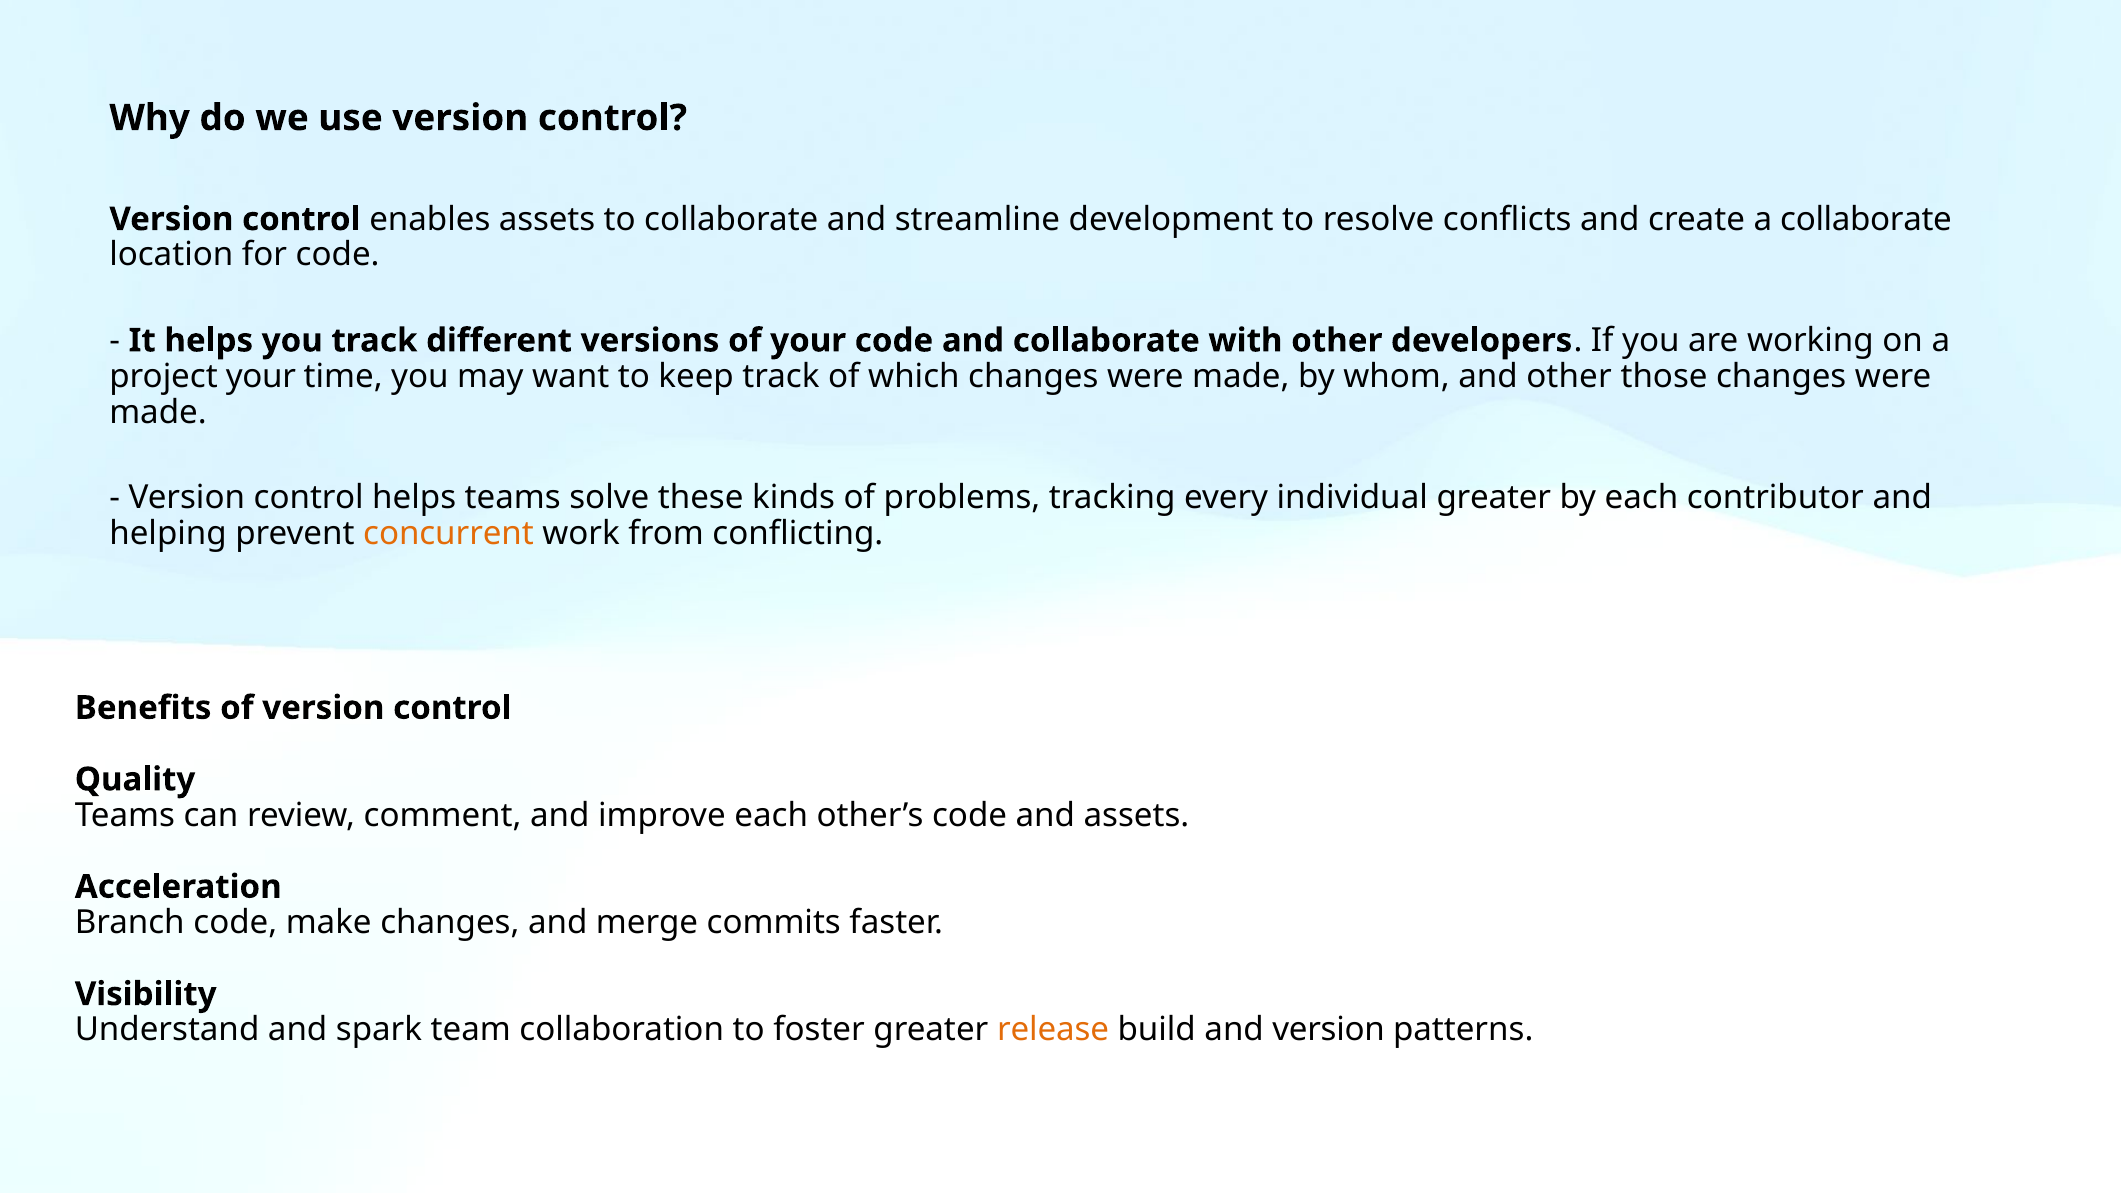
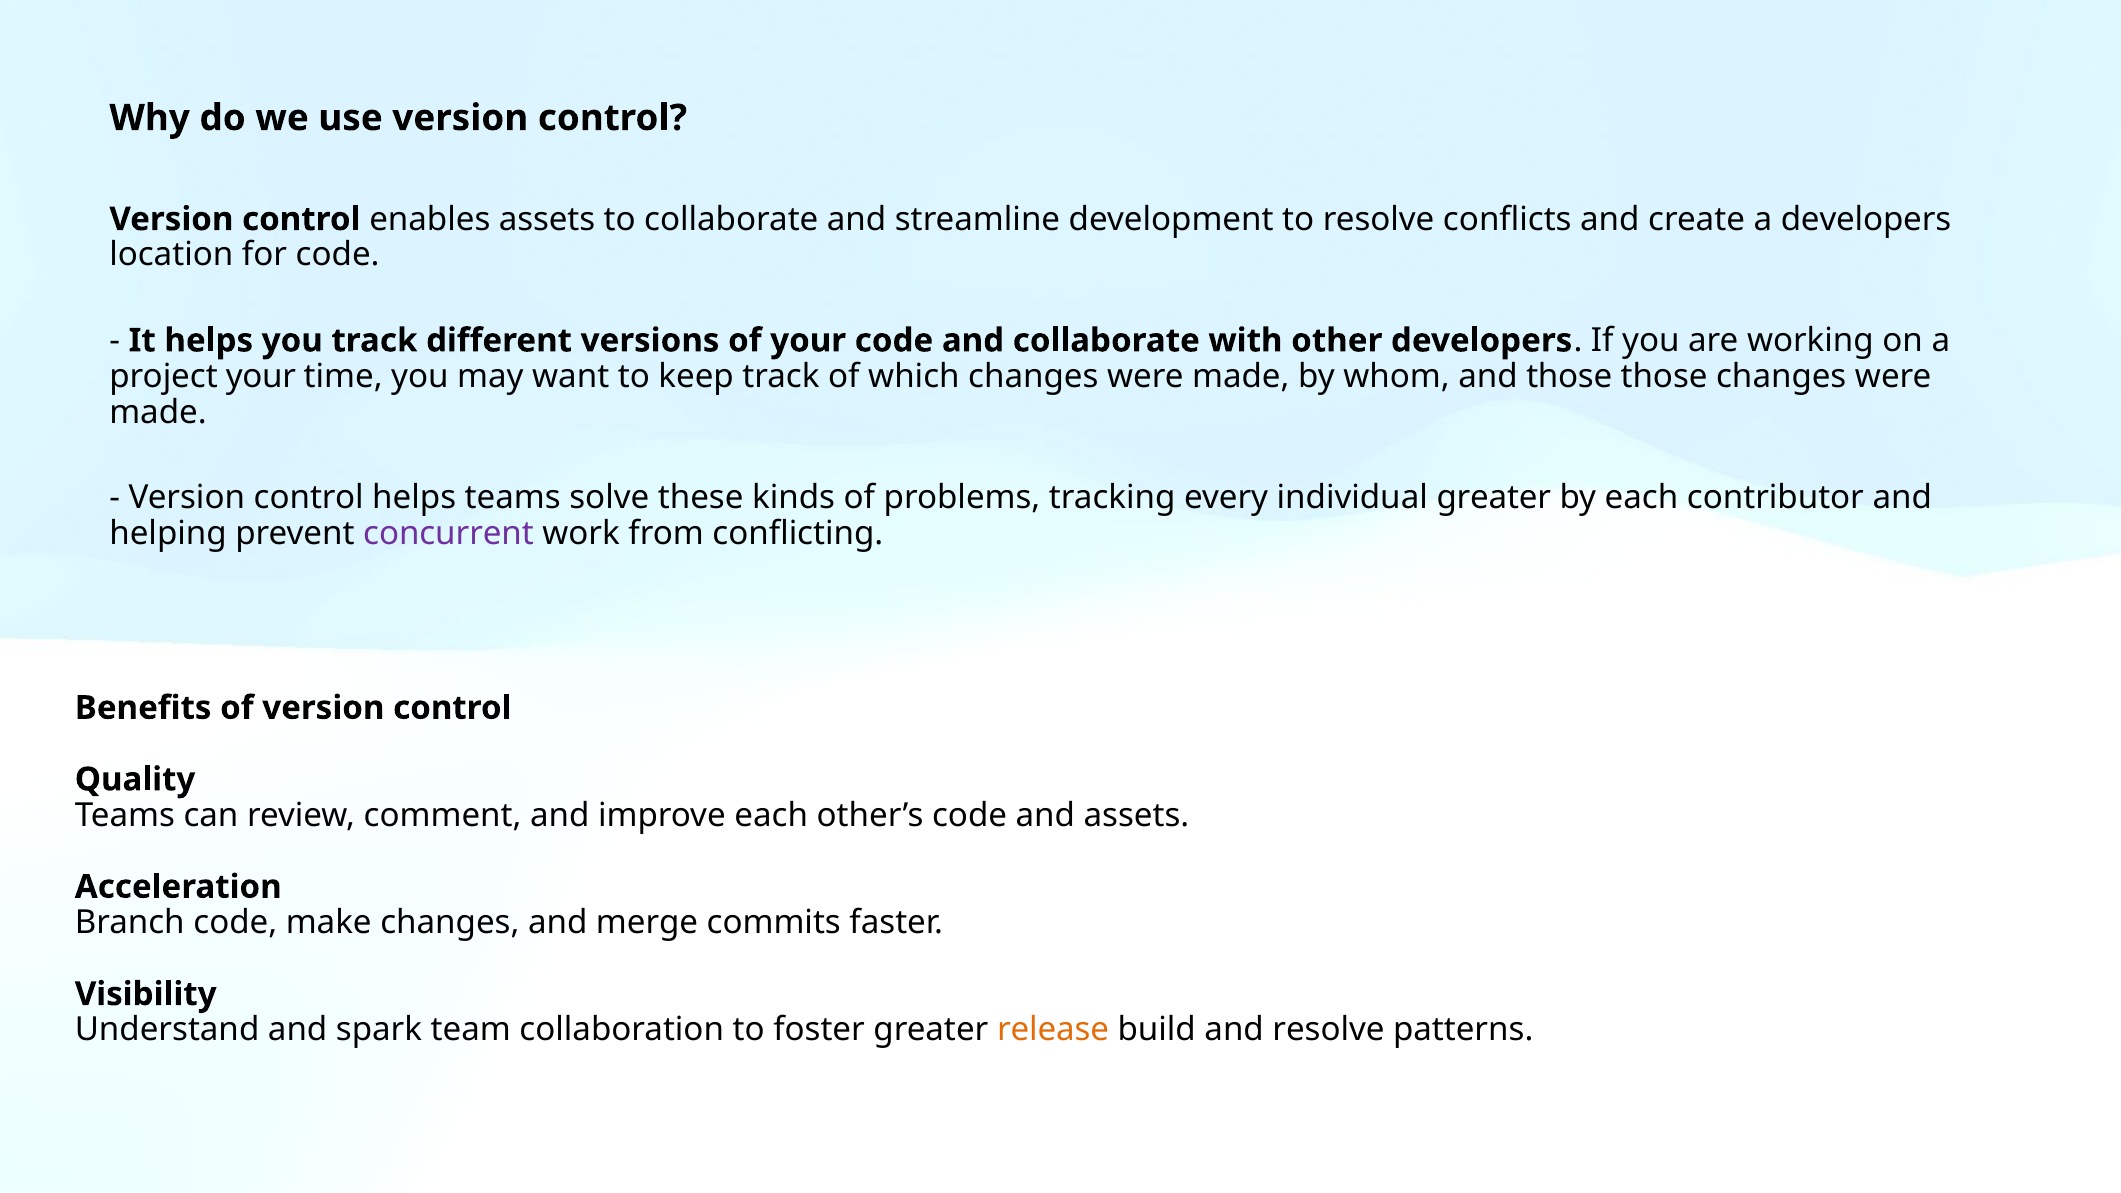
a collaborate: collaborate -> developers (1866, 219)
and other: other -> those (1569, 376)
concurrent colour: orange -> purple (449, 533)
and version: version -> resolve (1328, 1030)
